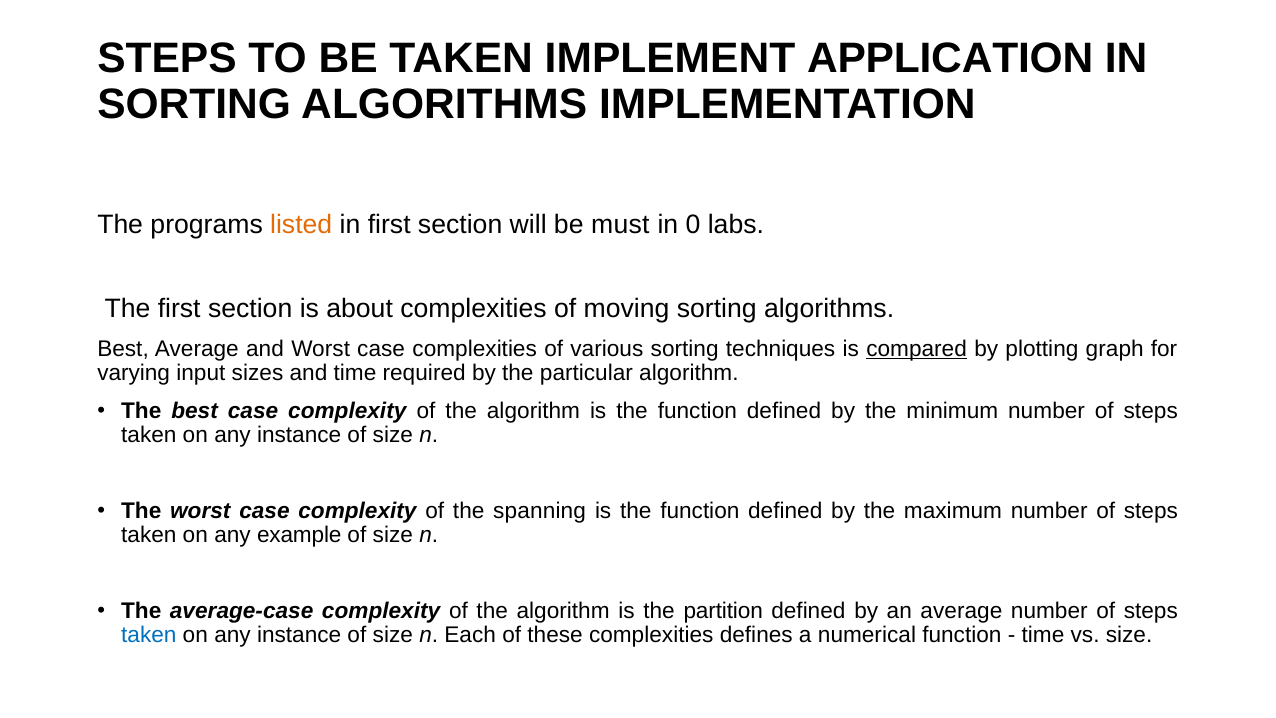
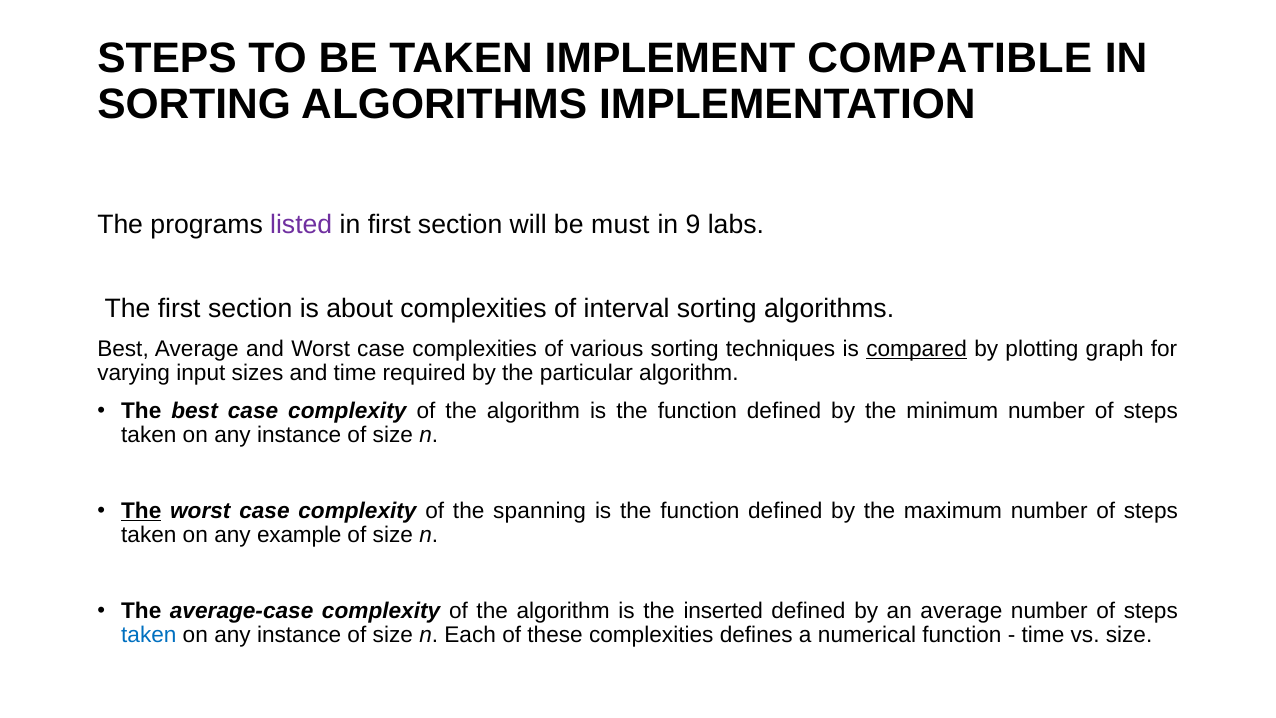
APPLICATION: APPLICATION -> COMPATIBLE (950, 59)
listed colour: orange -> purple (301, 225)
0: 0 -> 9 (693, 225)
moving: moving -> interval (627, 309)
The underline: none -> present (141, 511)
partition: partition -> inserted (723, 611)
